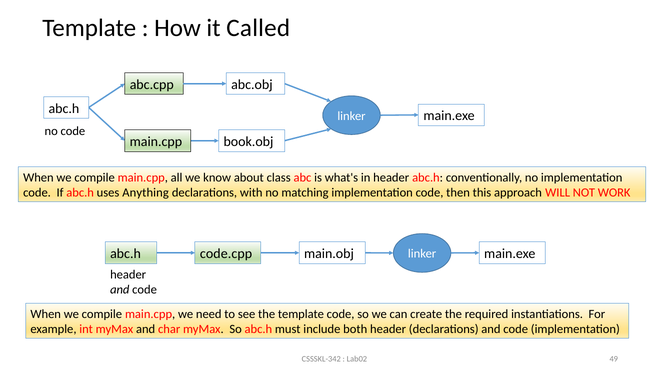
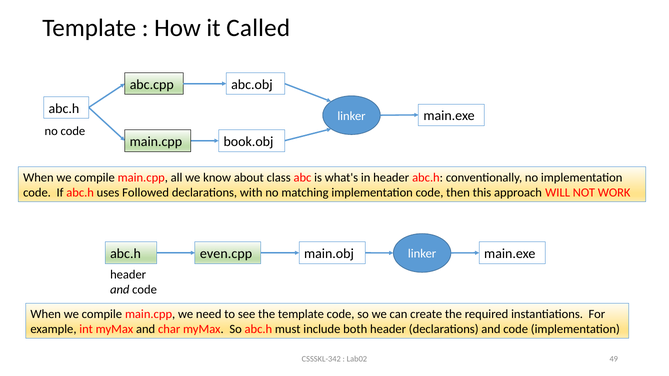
Anything: Anything -> Followed (146, 193)
code.cpp: code.cpp -> even.cpp (226, 254)
